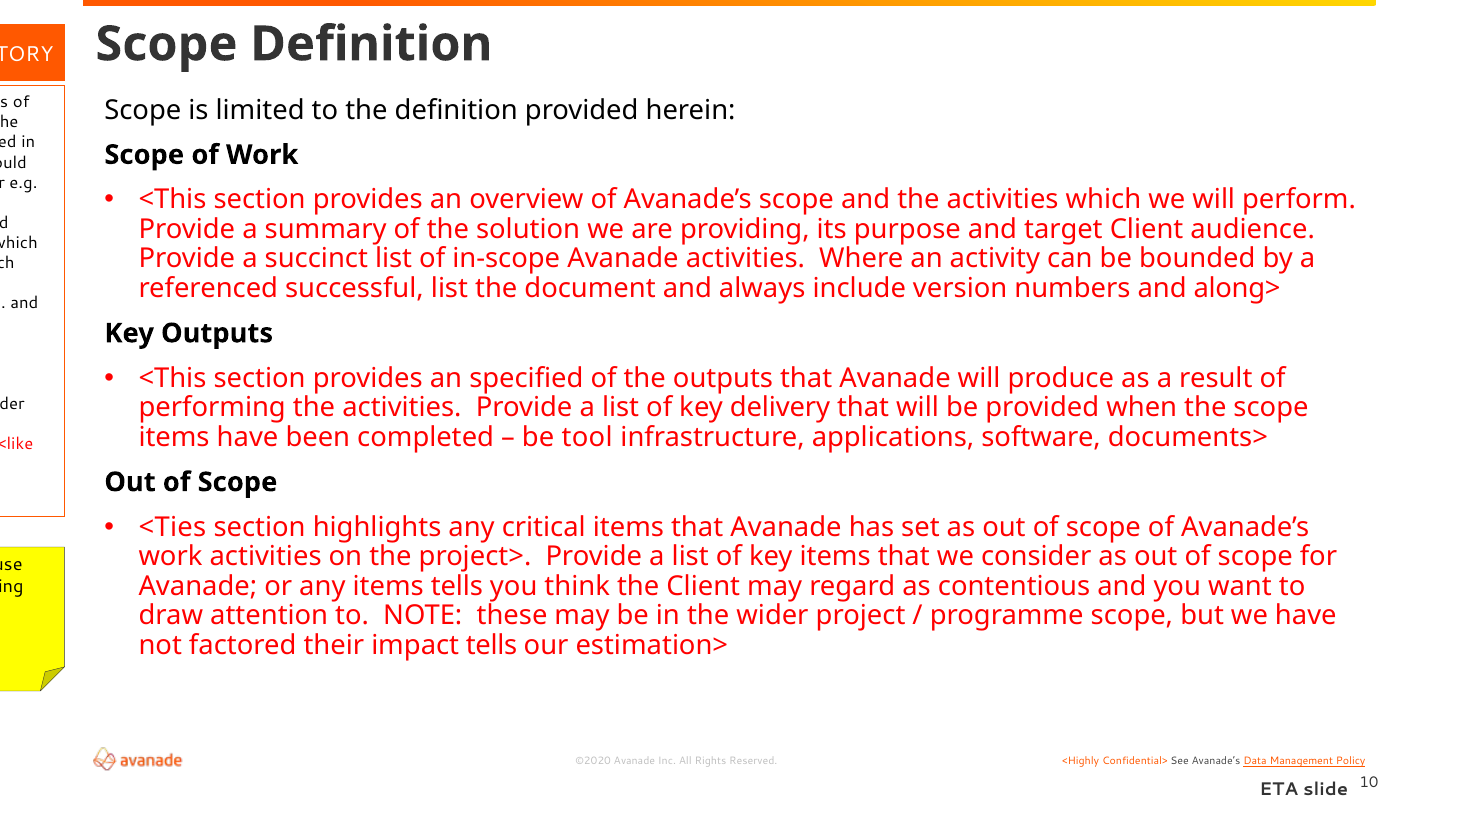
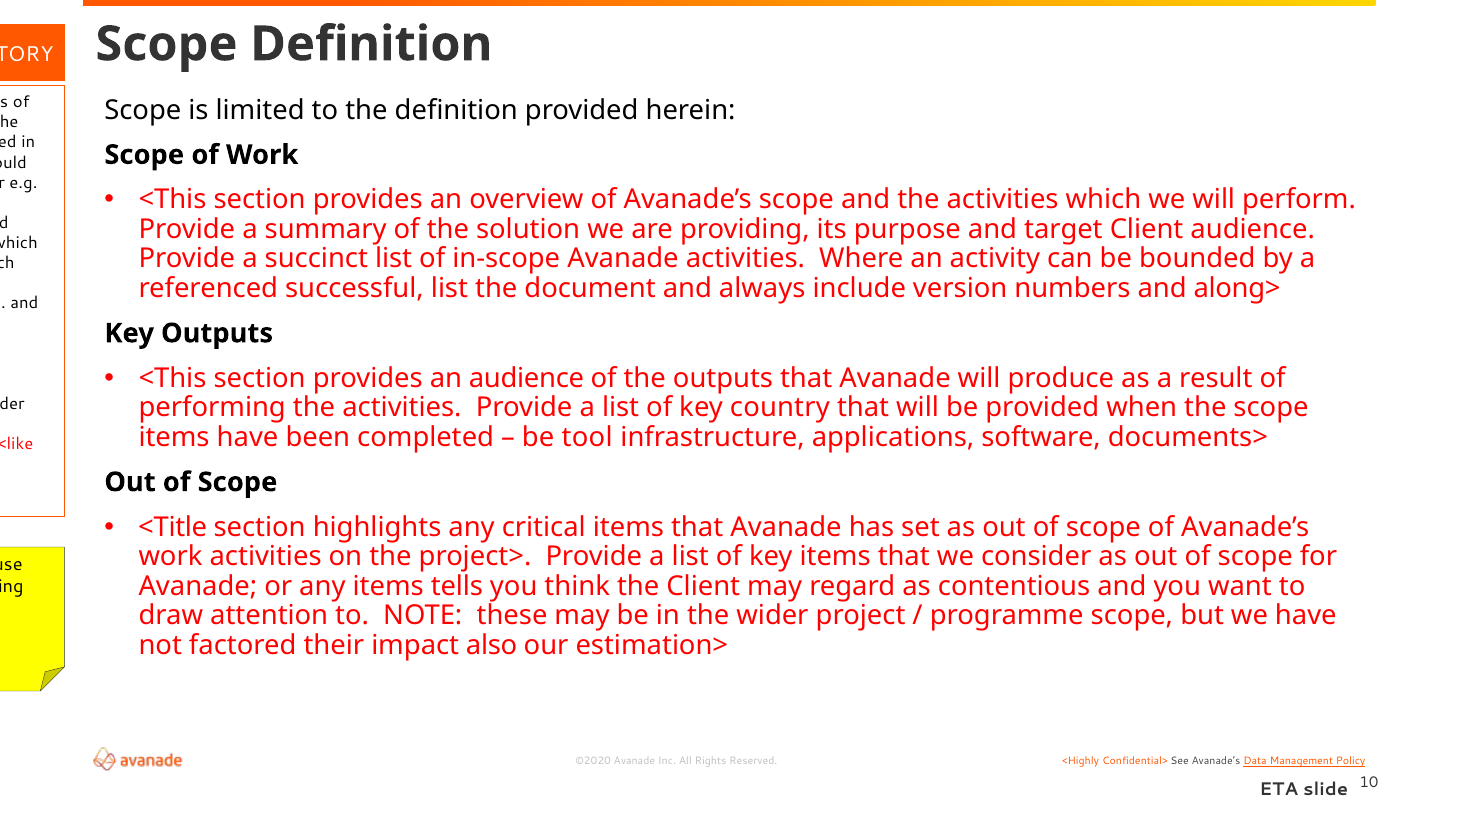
an specified: specified -> audience (526, 378)
delivery: delivery -> country (780, 408)
<Ties: <Ties -> <Title (173, 527)
impact tells: tells -> also (492, 645)
